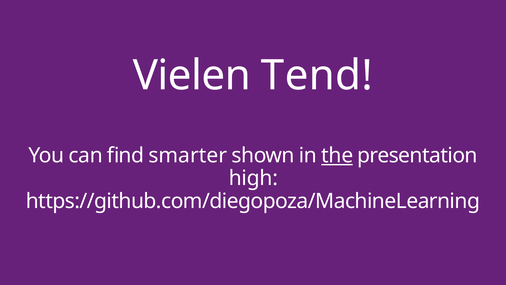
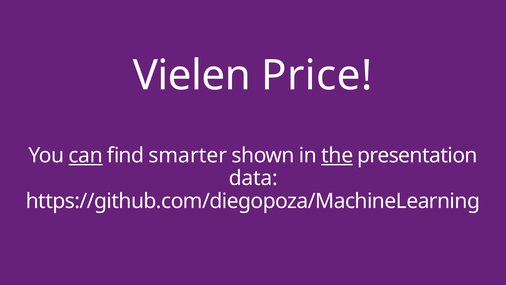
Tend: Tend -> Price (317, 76)
can underline: none -> present (86, 155)
high: high -> data (253, 178)
